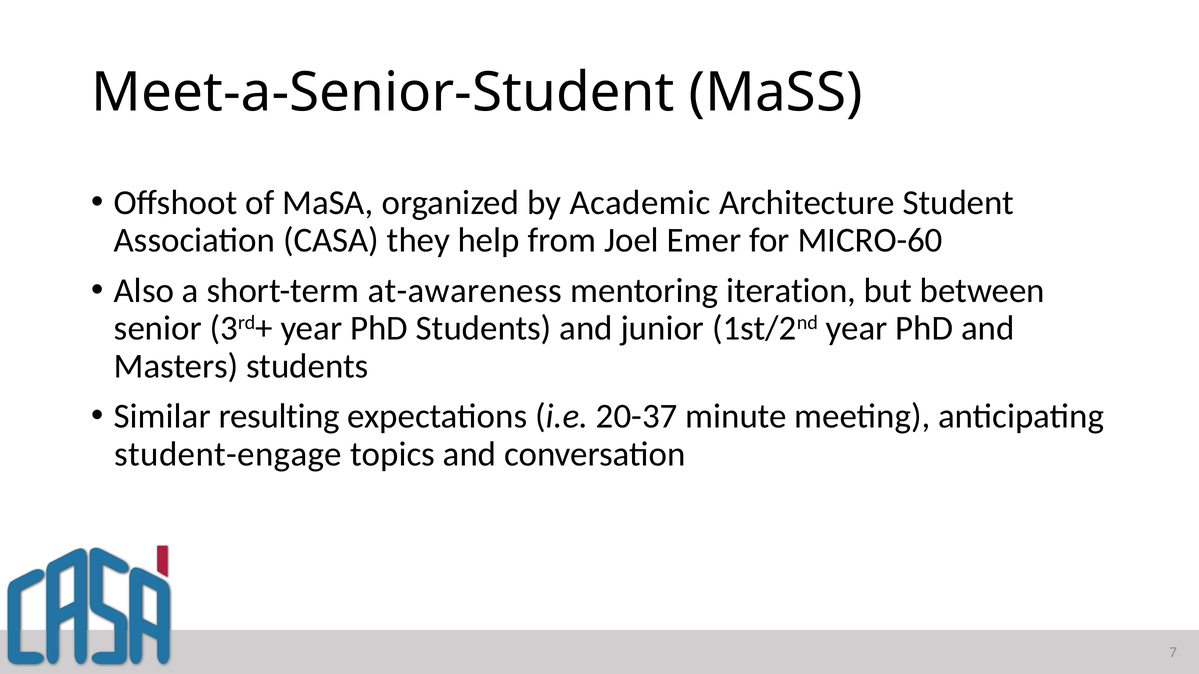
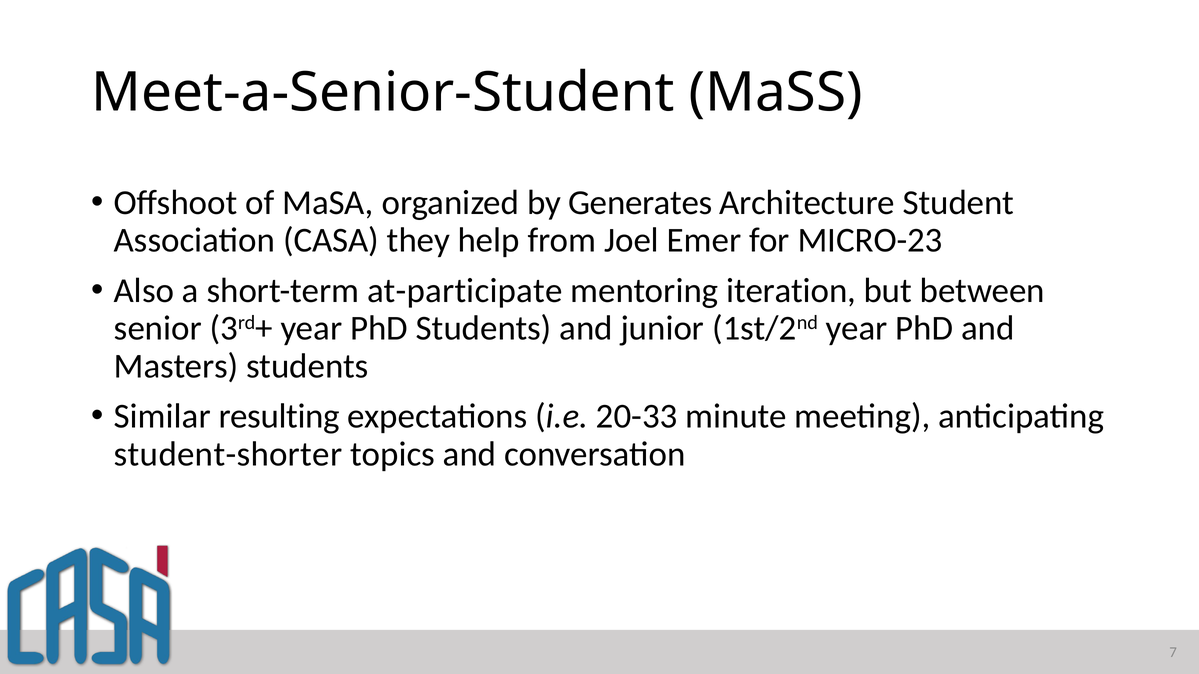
Academic: Academic -> Generates (640, 203)
MICRO-60: MICRO-60 -> MICRO-23 (870, 240)
at-awareness: at-awareness -> at-participate (465, 291)
20-37: 20-37 -> 20-33 (637, 417)
student-engage: student-engage -> student-shorter (228, 454)
